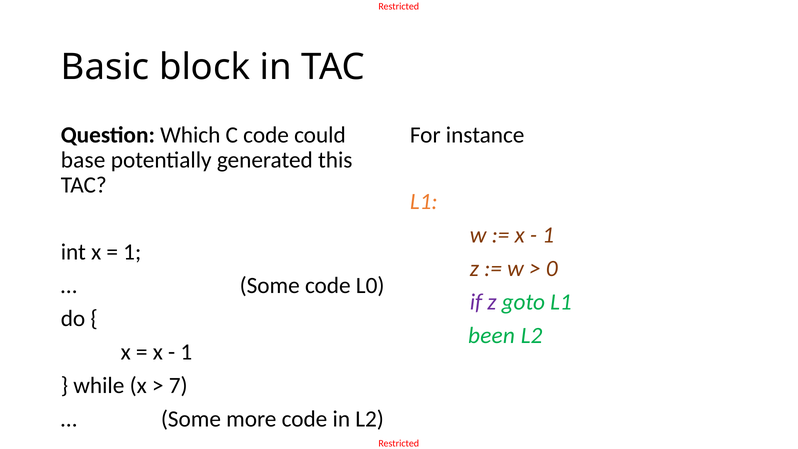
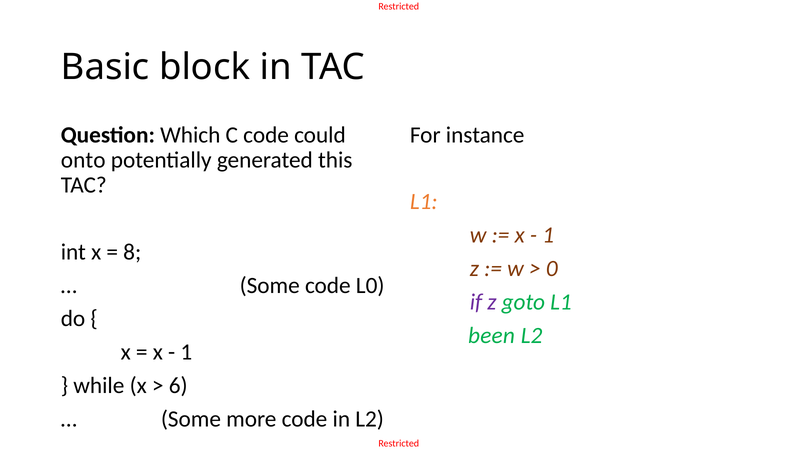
base: base -> onto (83, 160)
1: 1 -> 8 (132, 252)
7: 7 -> 6 (178, 386)
